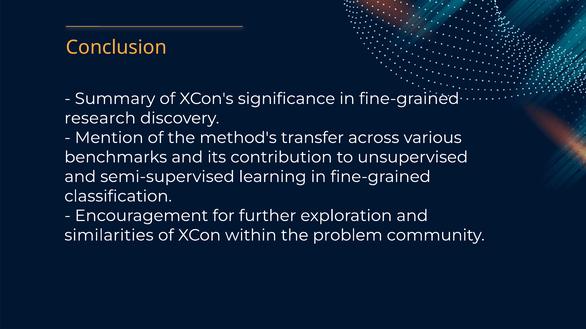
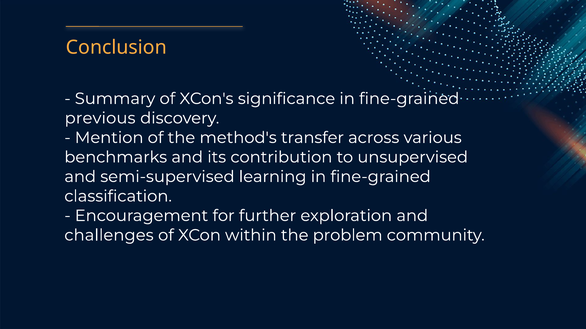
research: research -> previous (100, 118)
similarities: similarities -> challenges (109, 236)
